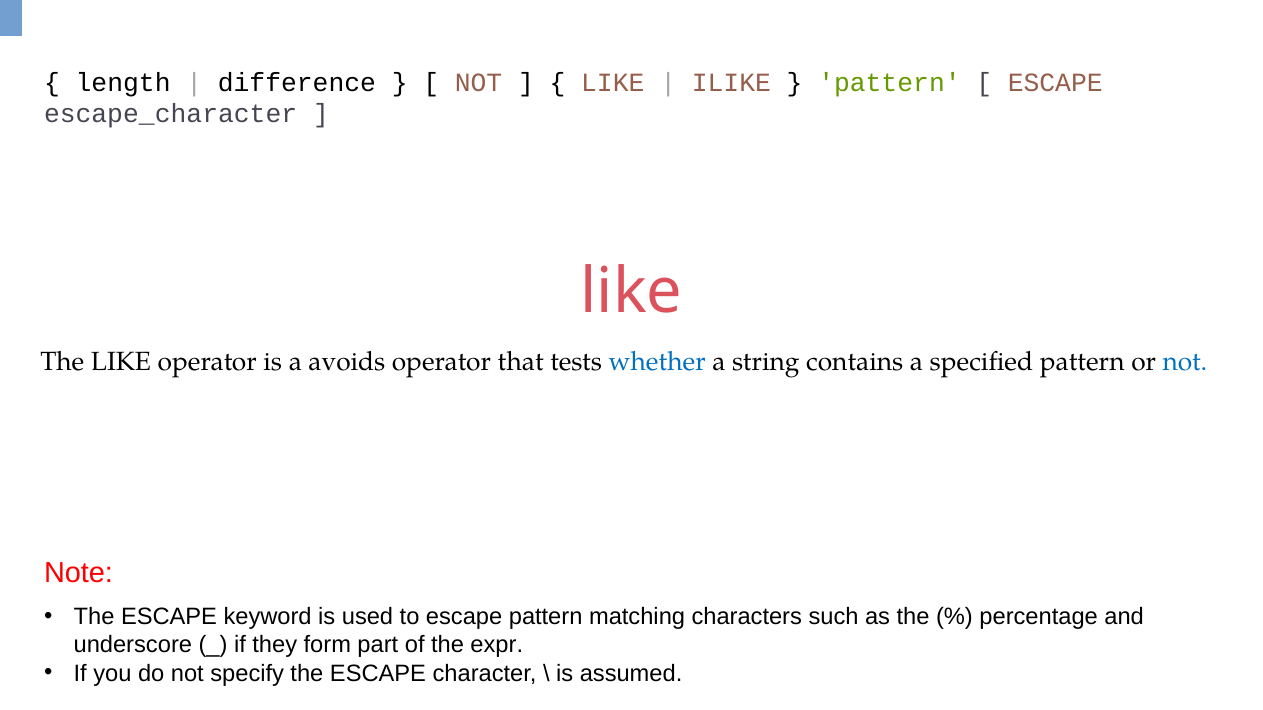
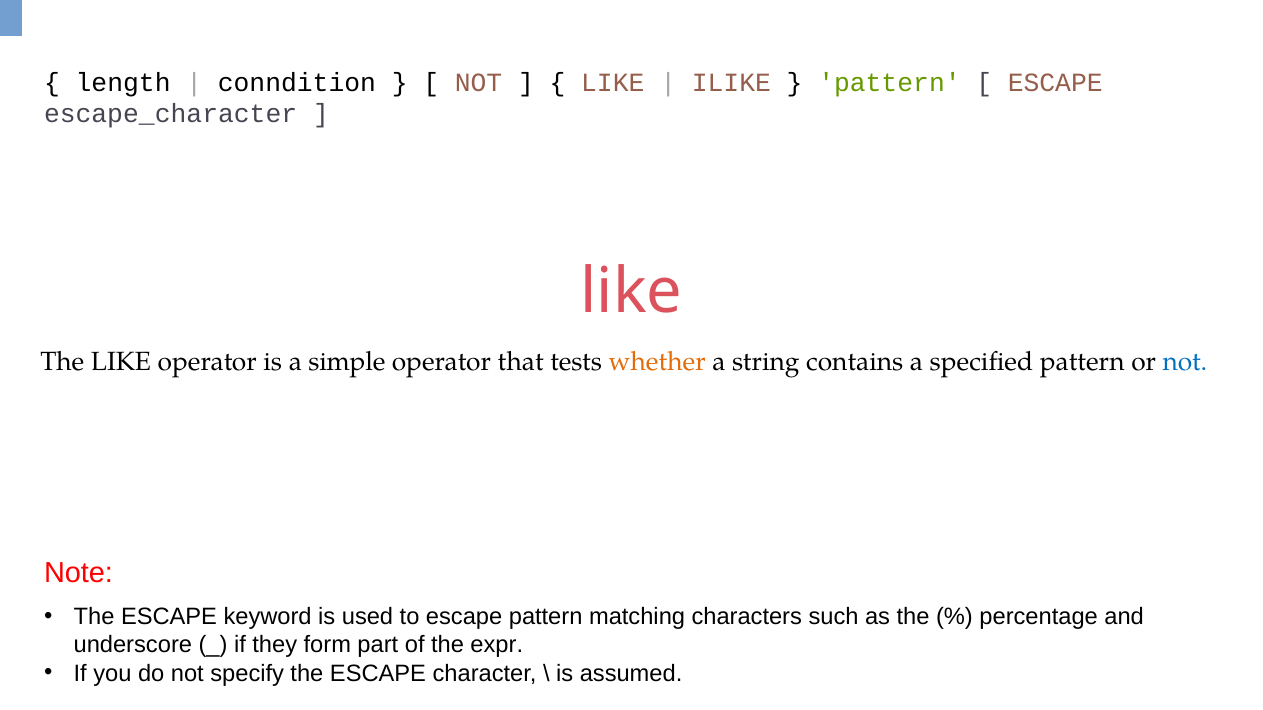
difference: difference -> conndition (297, 82)
avoids: avoids -> simple (347, 362)
whether colour: blue -> orange (657, 362)
